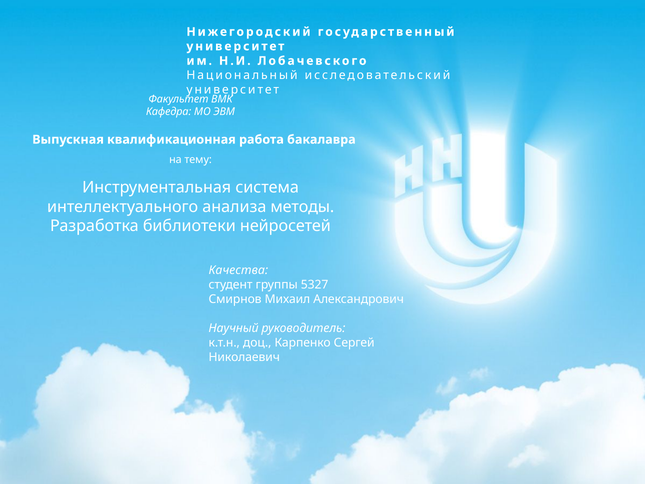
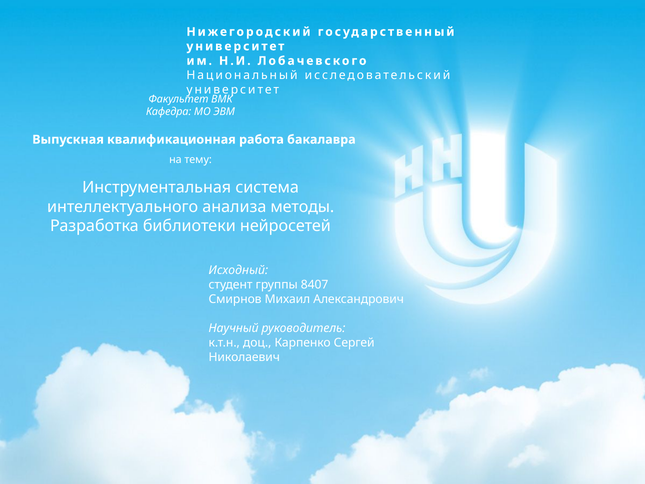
Качества: Качества -> Исходный (238, 270)
5327: 5327 -> 8407 (315, 285)
